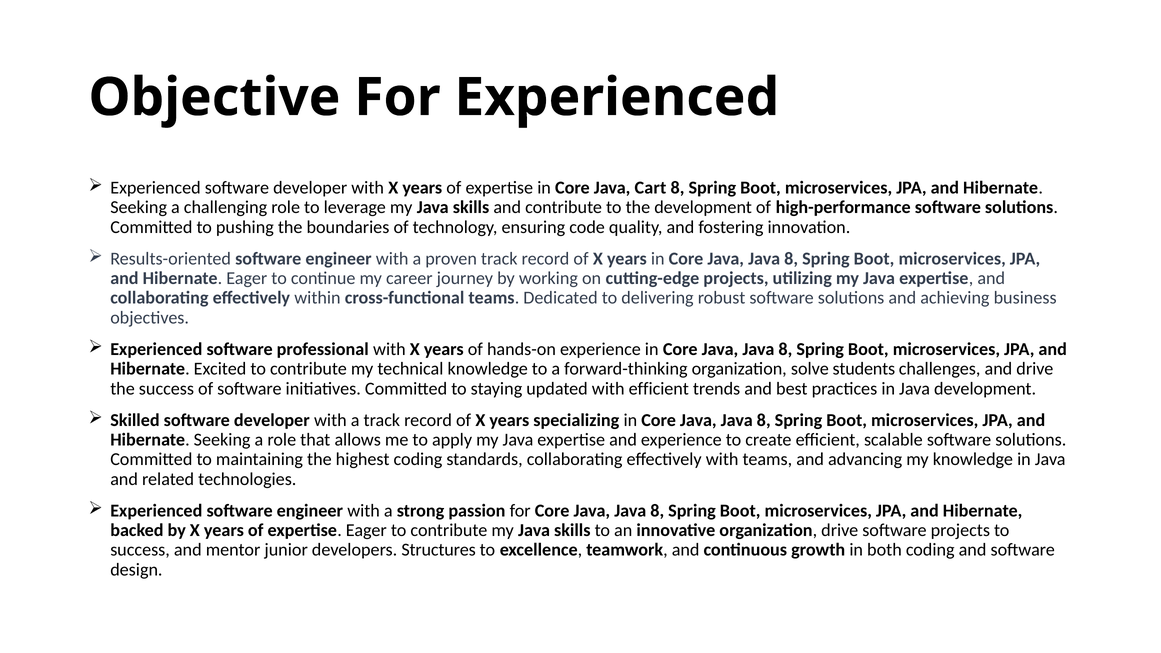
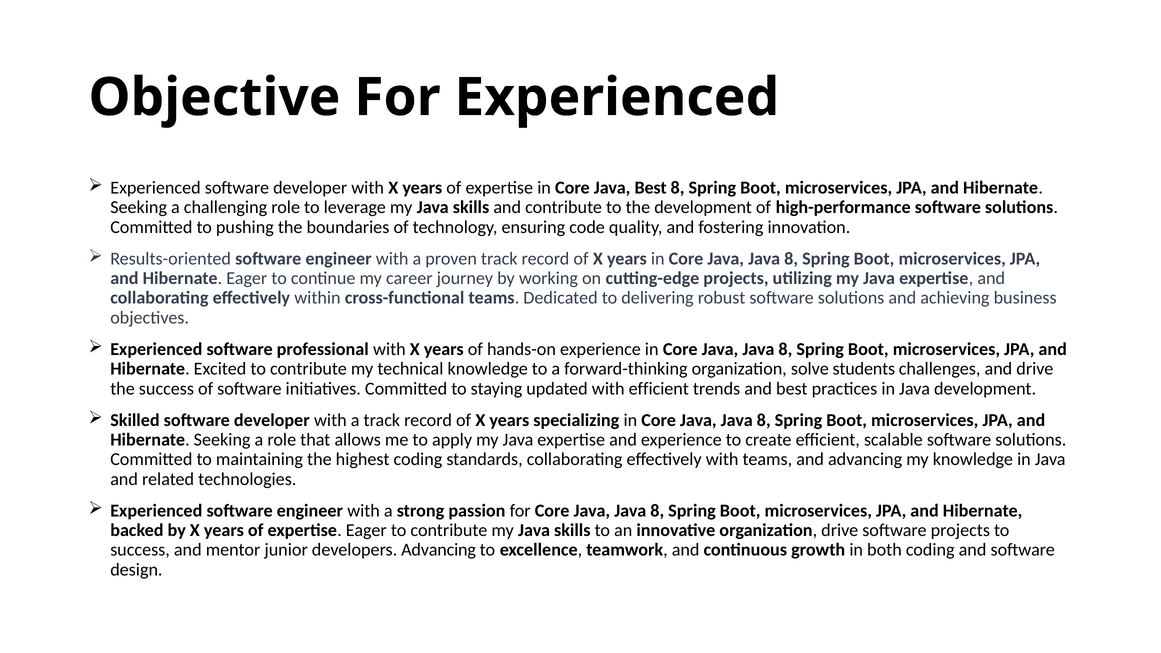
Java Cart: Cart -> Best (651, 188)
developers Structures: Structures -> Advancing (439, 550)
